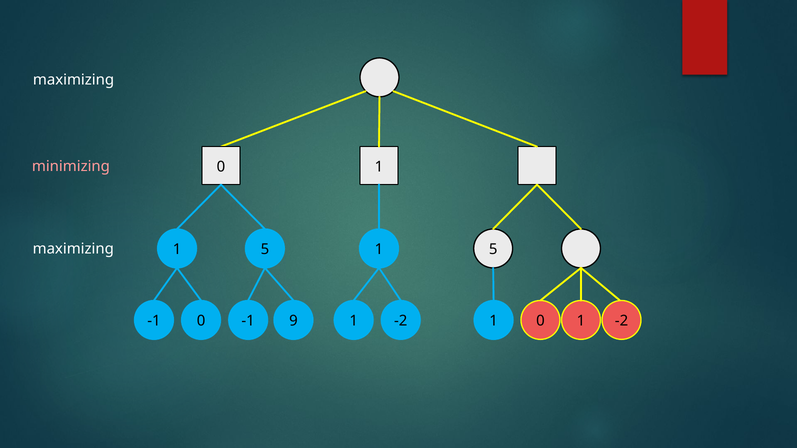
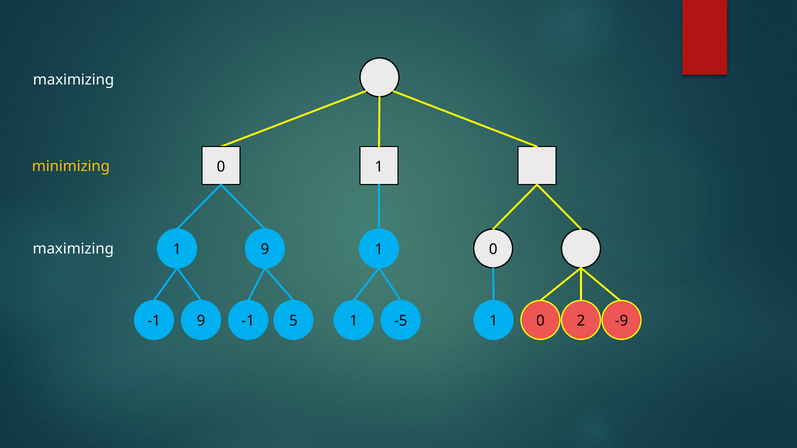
minimizing colour: pink -> yellow (71, 167)
5: 5 -> 9 (265, 250)
5: 5 -> 0 (493, 250)
-1 0: 0 -> 9 (201, 321)
9: 9 -> 5 (293, 321)
-2: -2 -> -5 (401, 321)
1: 1 -> 2 (581, 321)
-2: -2 -> -9 (622, 321)
